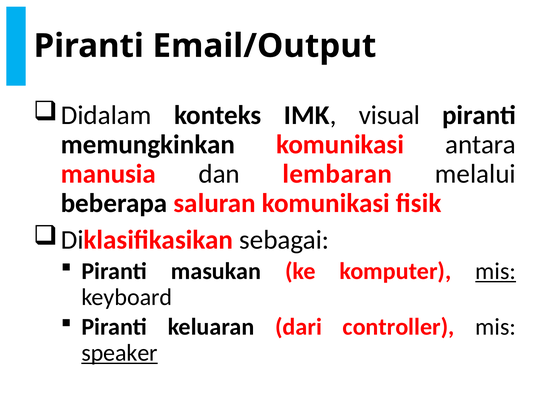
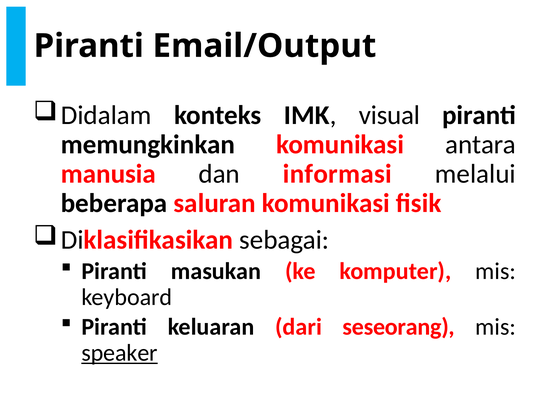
lembaran: lembaran -> informasi (337, 174)
mis underline: present -> none (496, 272)
controller: controller -> seseorang (399, 327)
